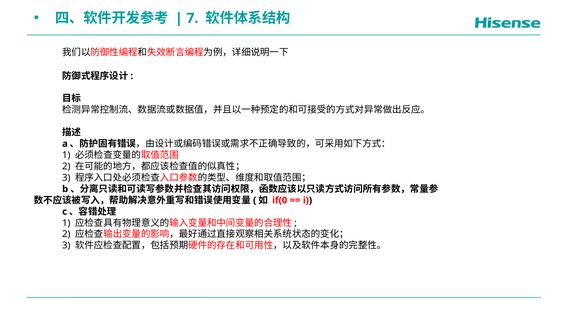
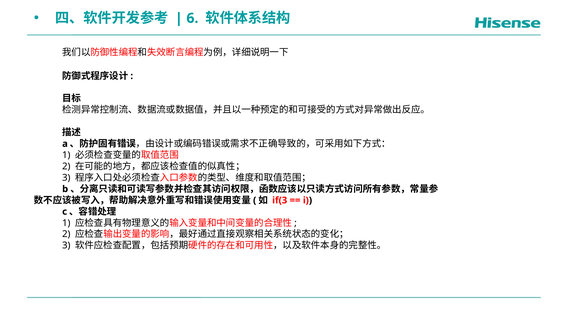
7: 7 -> 6 (192, 18)
if(0: if(0 -> if(3 (280, 201)
